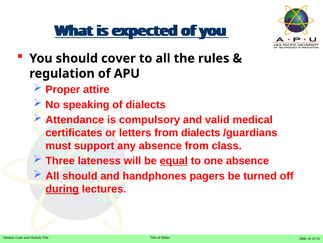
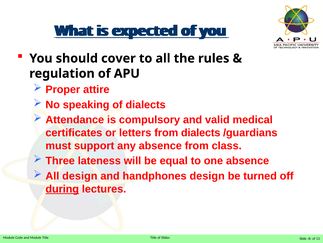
equal underline: present -> none (174, 160)
All should: should -> design (80, 175)
handphones pagers: pagers -> design (207, 175)
